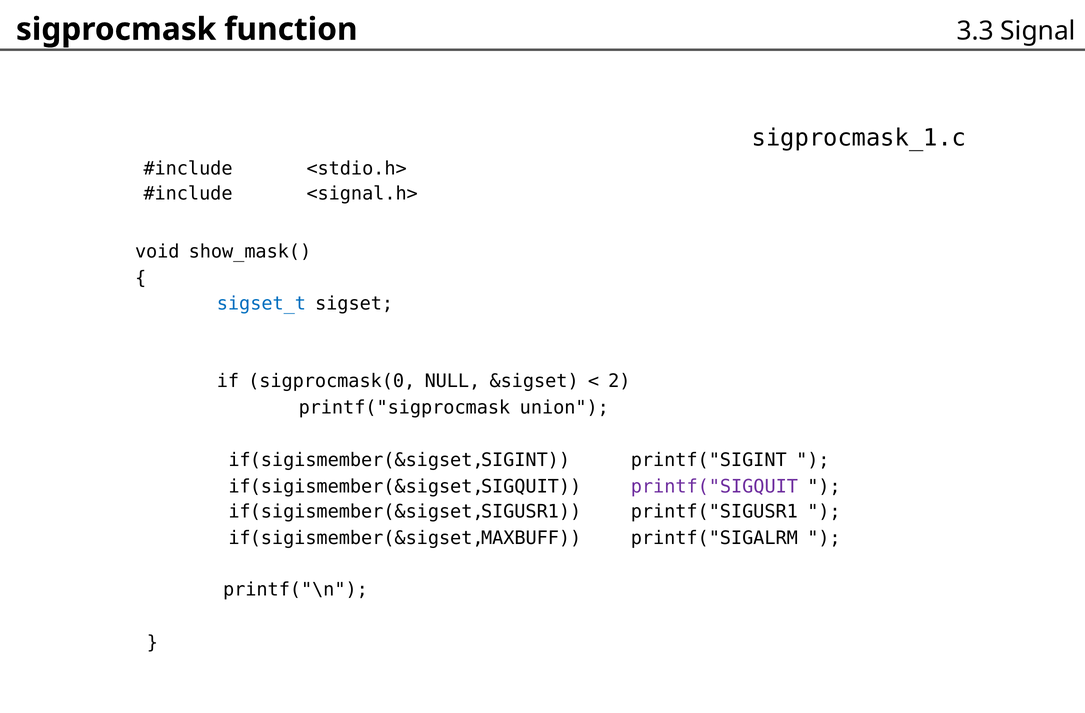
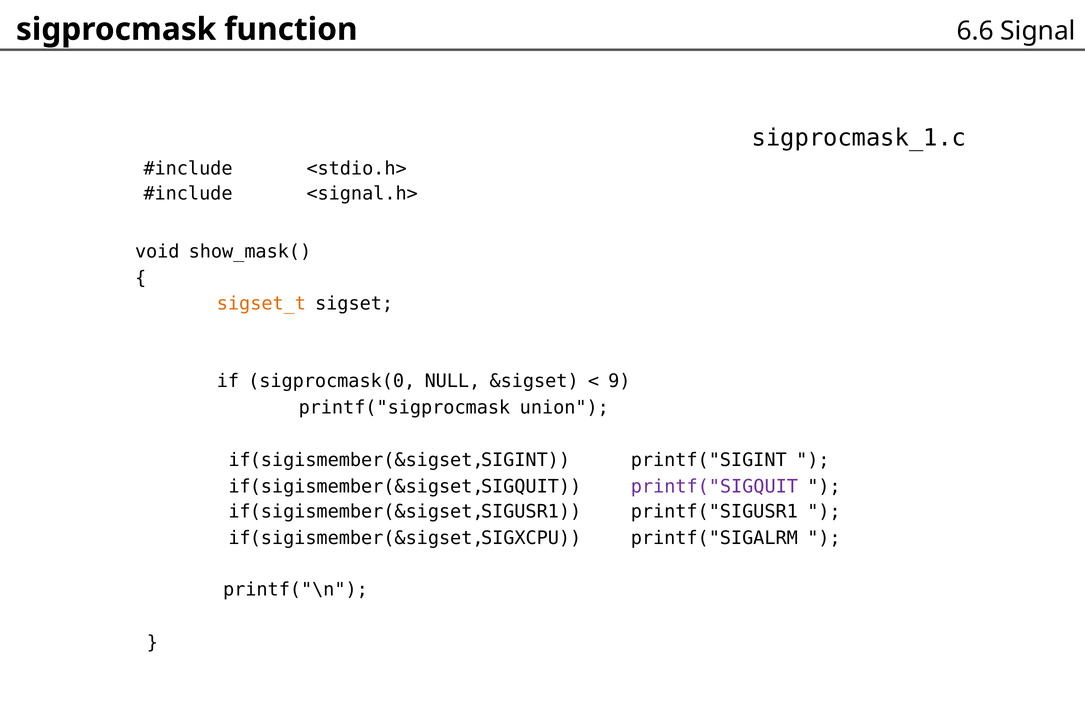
3.3: 3.3 -> 6.6 (975, 31)
sigset_t colour: blue -> orange (261, 303)
2: 2 -> 9 (619, 381)
MAXBUFF: MAXBUFF -> SIGXCPU (531, 538)
